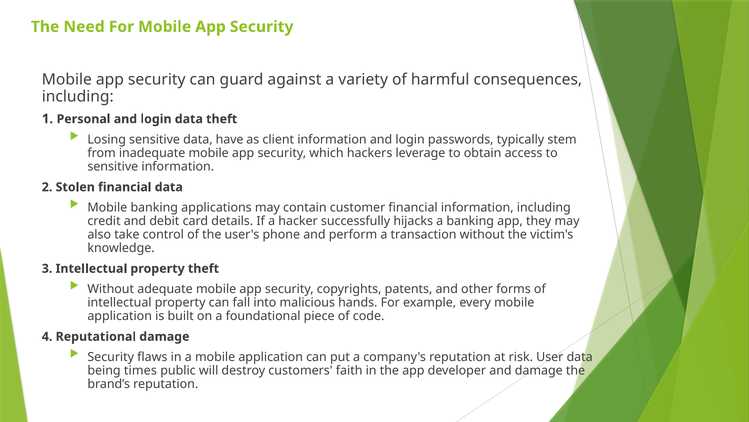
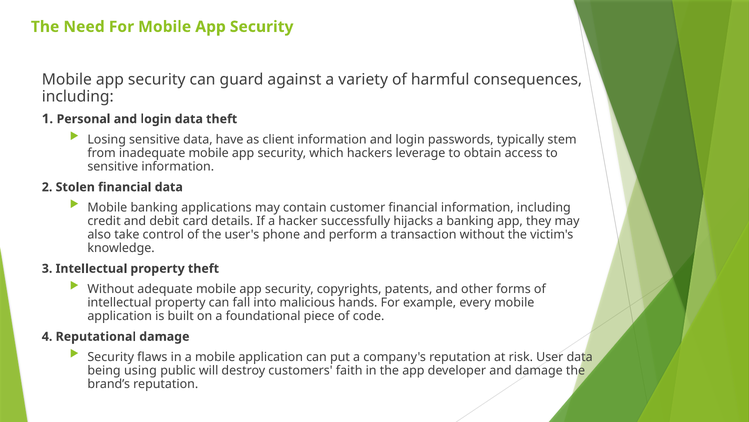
times: times -> using (140, 370)
